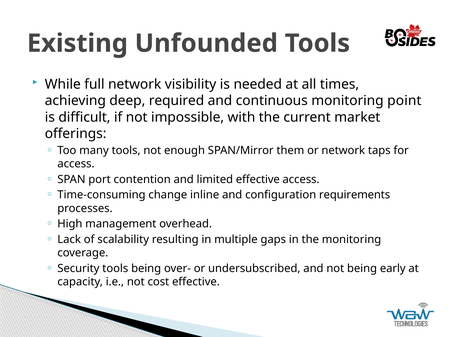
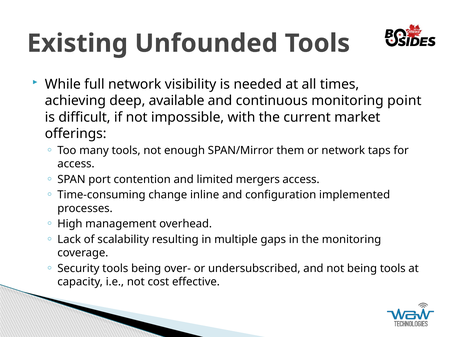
required: required -> available (177, 101)
limited effective: effective -> mergers (258, 179)
requirements: requirements -> implemented (355, 195)
being early: early -> tools (393, 268)
